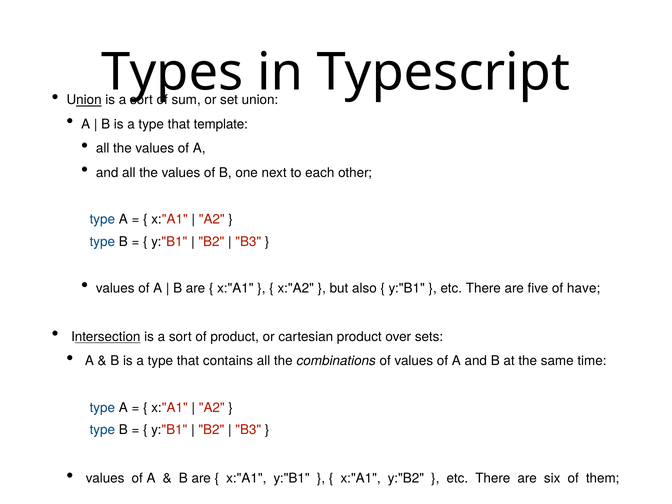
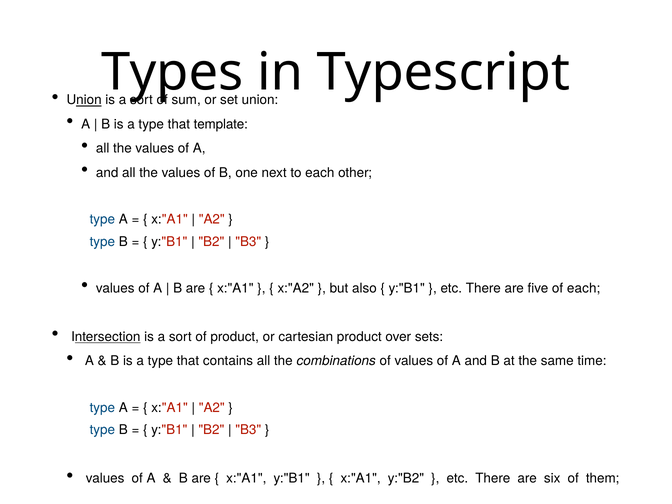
of have: have -> each (584, 288)
